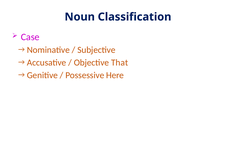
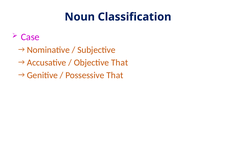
Possessive Here: Here -> That (115, 75)
